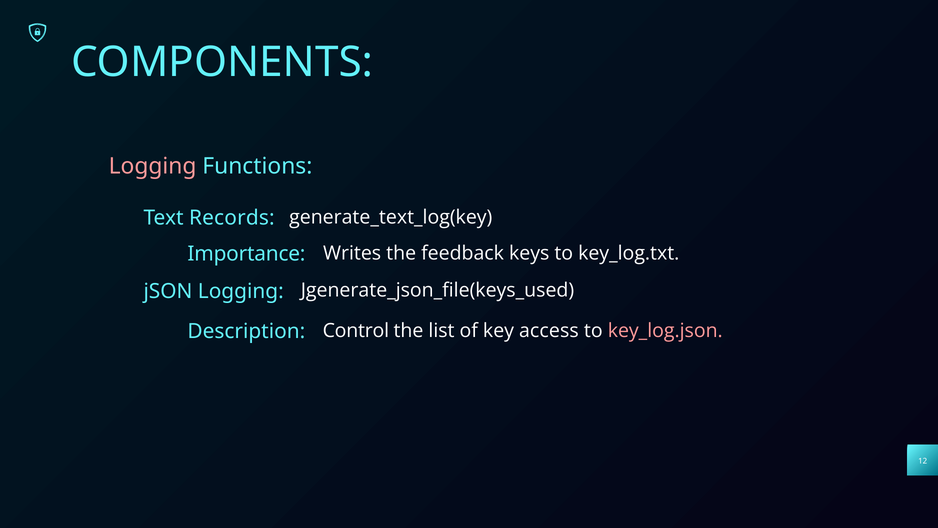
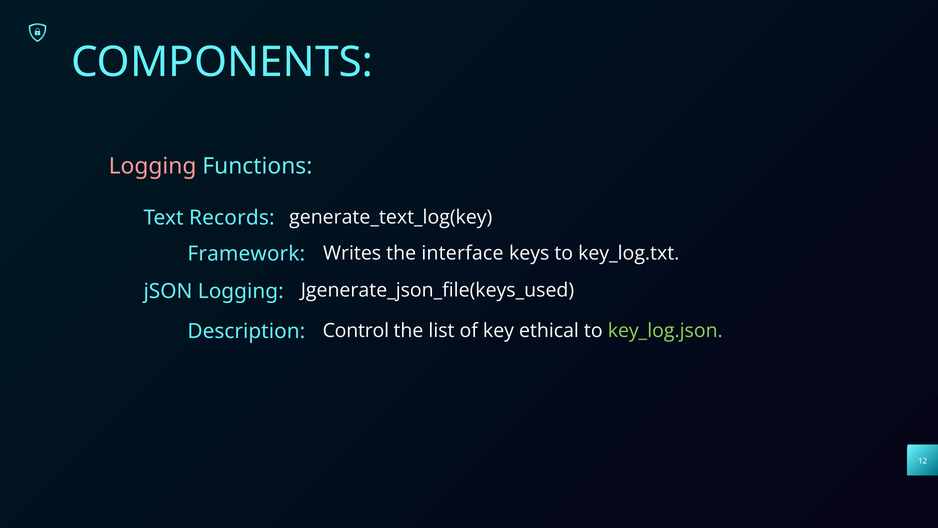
Importance: Importance -> Framework (246, 254)
feedback: feedback -> interface (462, 253)
access: access -> ethical (549, 331)
key_log.json colour: pink -> light green (665, 331)
